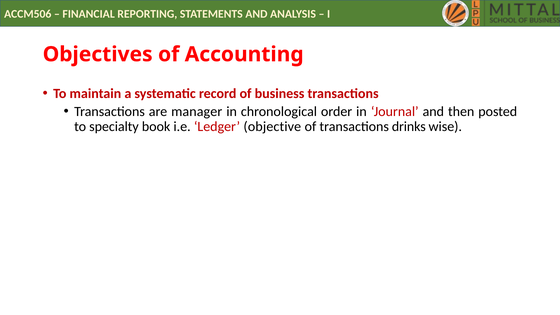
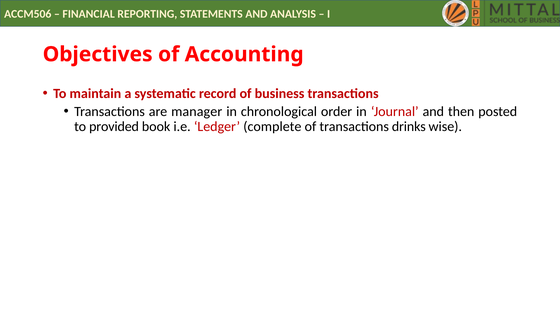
specialty: specialty -> provided (114, 127)
objective: objective -> complete (272, 127)
